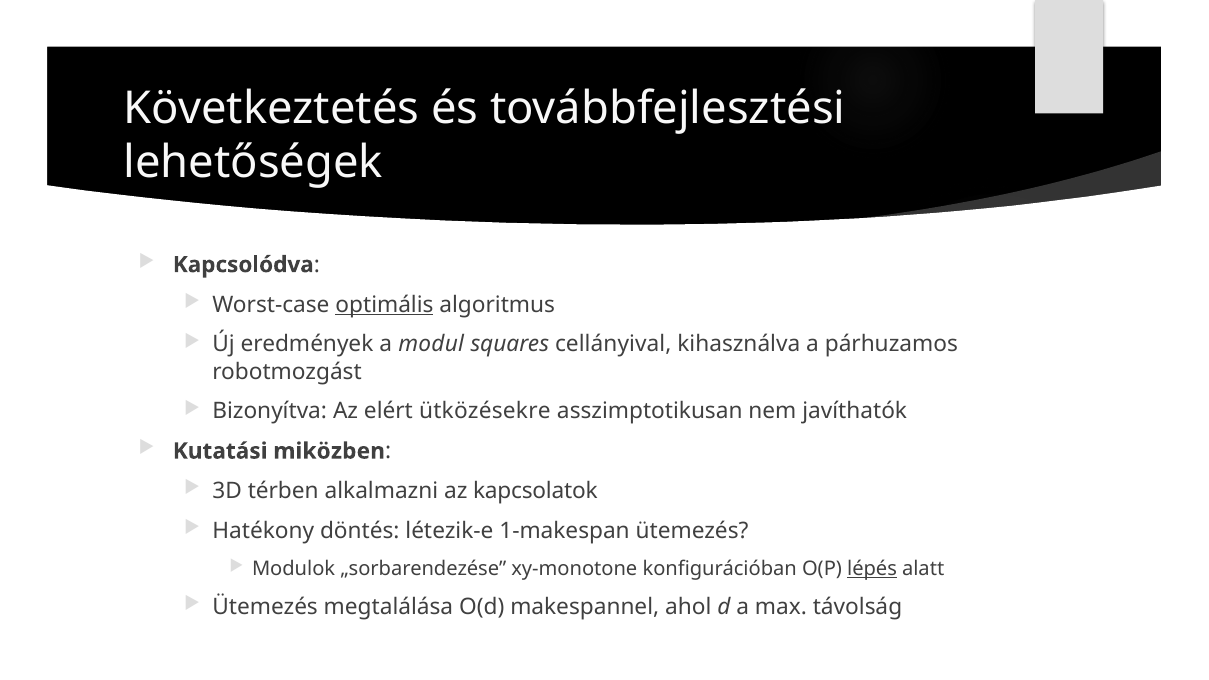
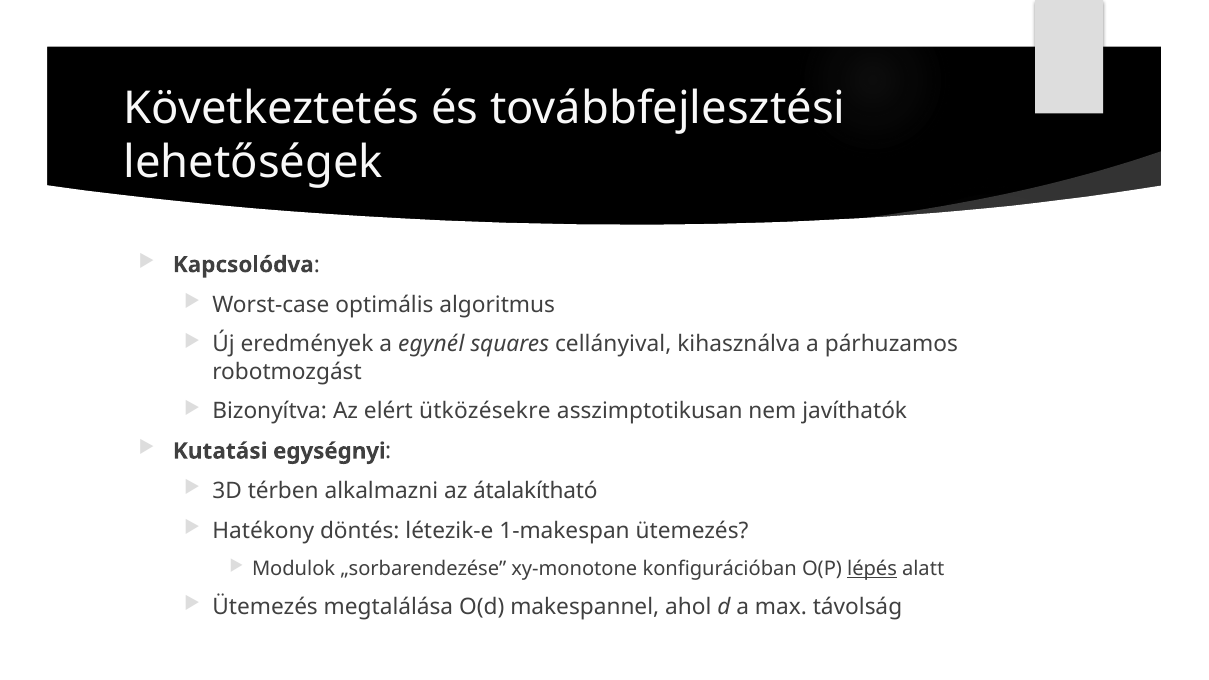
optimális underline: present -> none (384, 305)
modul: modul -> egynél (431, 344)
miközben: miközben -> egységnyi (329, 451)
kapcsolatok: kapcsolatok -> átalakítható (535, 491)
